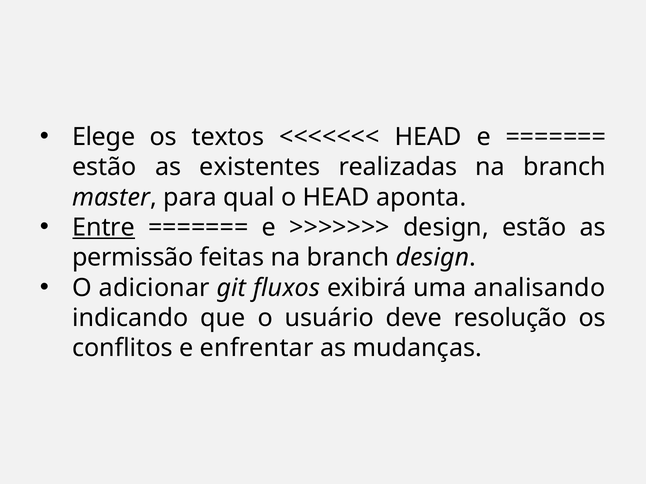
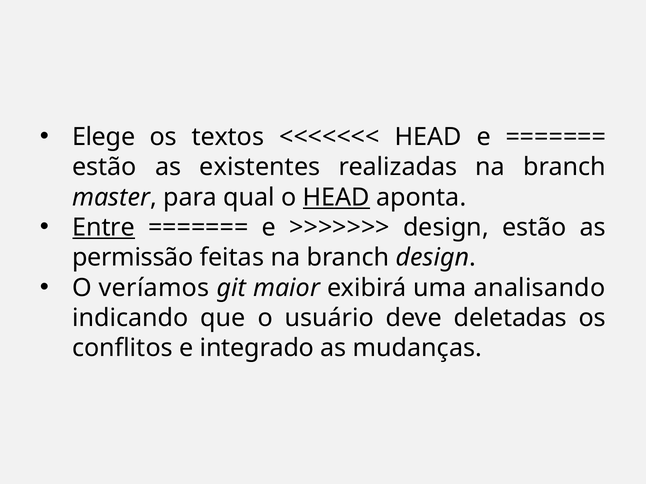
HEAD underline: none -> present (336, 198)
adicionar: adicionar -> veríamos (154, 288)
fluxos: fluxos -> maior (287, 288)
resolução: resolução -> deletadas (510, 318)
enfrentar: enfrentar -> integrado (257, 348)
